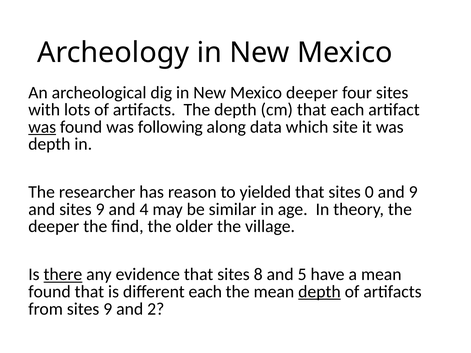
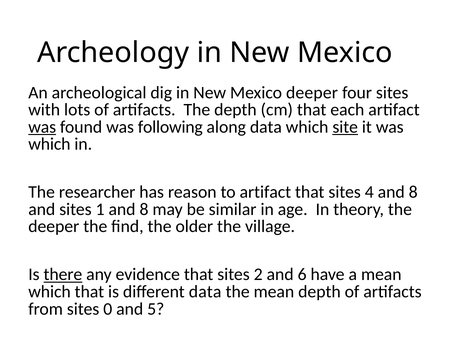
site underline: none -> present (345, 127)
depth: depth -> which (49, 144)
to yielded: yielded -> artifact (265, 192)
0: 0 -> 4 (369, 192)
9: 9 -> 8 (413, 192)
and sites 9: 9 -> 1 (100, 209)
4: 4 -> 8 (144, 209)
8: 8 -> 2 (258, 275)
5: 5 -> 6 (302, 275)
found: found -> which (49, 292)
different each: each -> data (205, 292)
depth underline: present -> none (319, 292)
from sites 9: 9 -> 0 (108, 309)
2: 2 -> 5 (156, 309)
